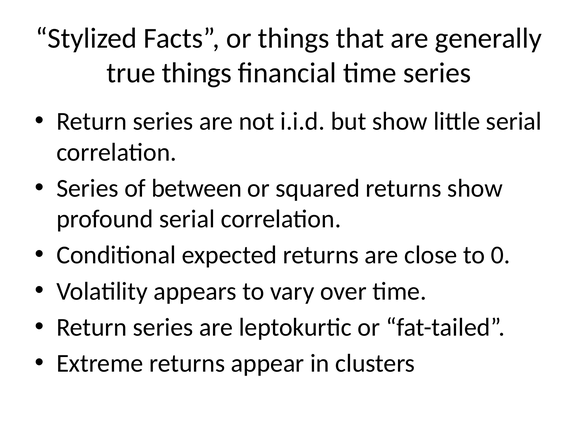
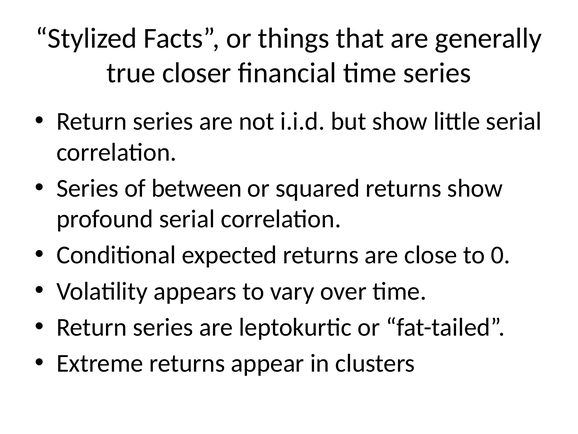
true things: things -> closer (197, 73)
